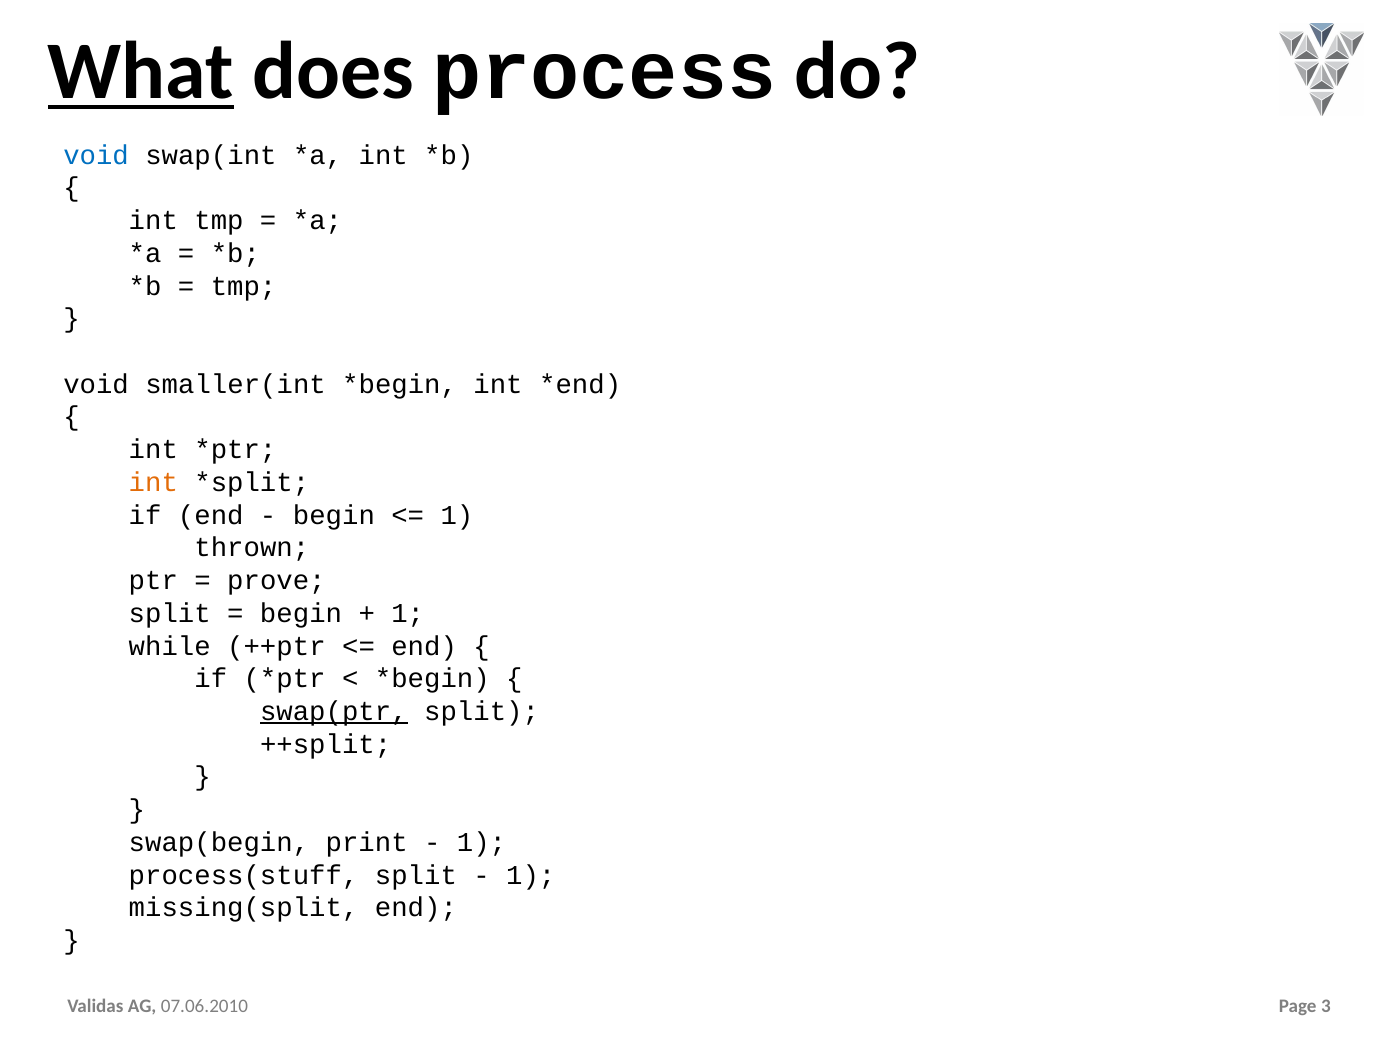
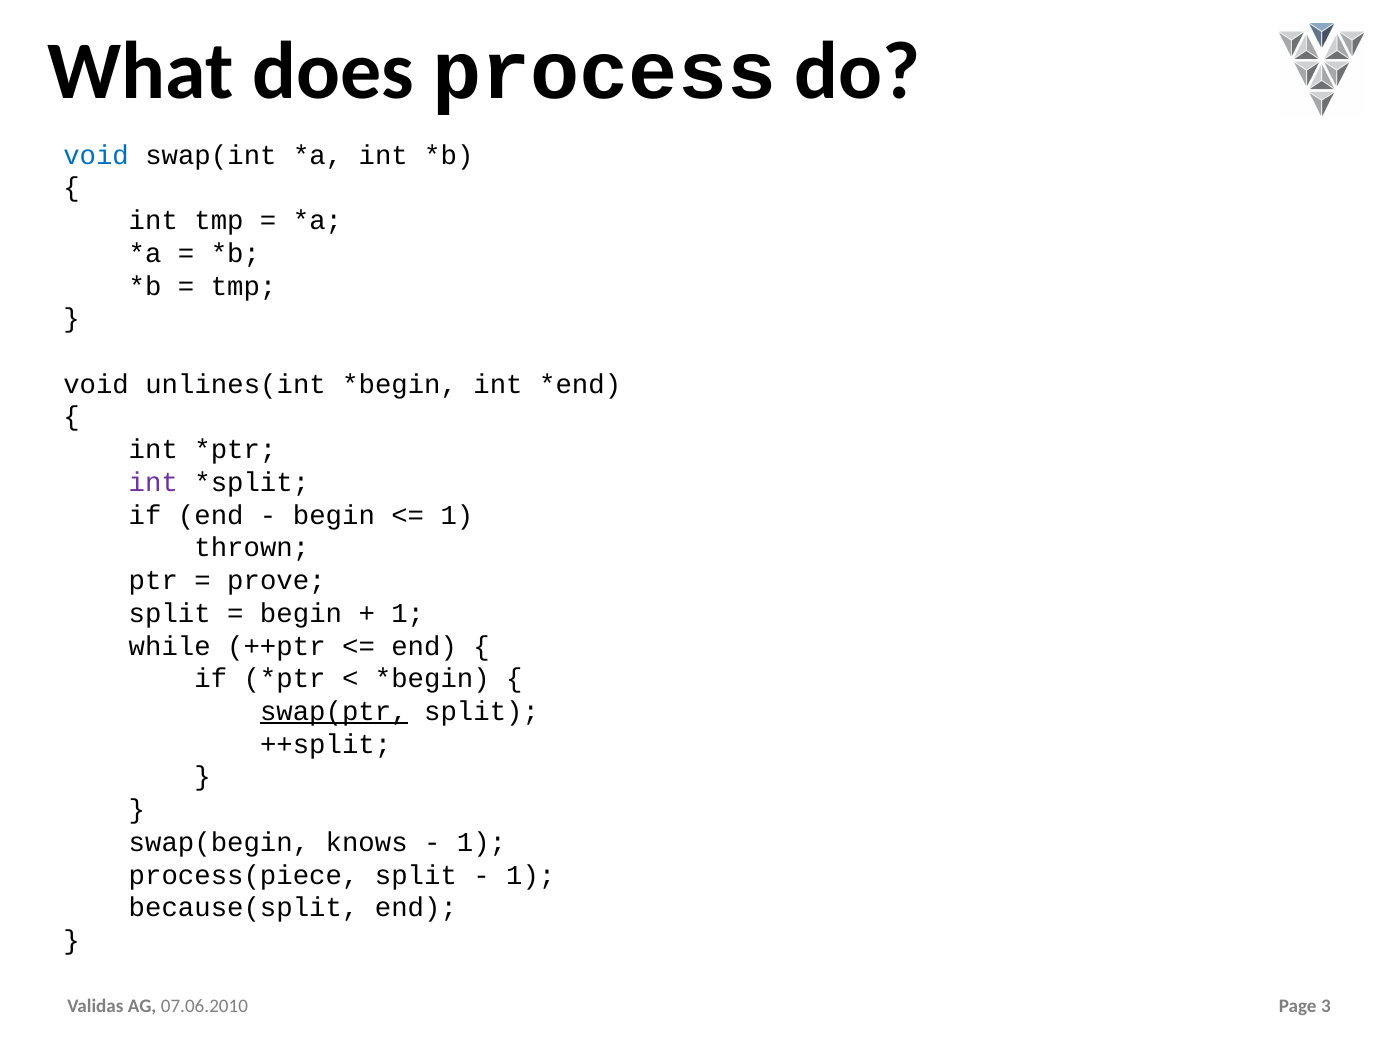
What underline: present -> none (141, 72)
smaller(int: smaller(int -> unlines(int (236, 384)
int colour: orange -> purple (153, 483)
print: print -> knows (367, 843)
process(stuff: process(stuff -> process(piece (244, 876)
missing(split: missing(split -> because(split (244, 909)
